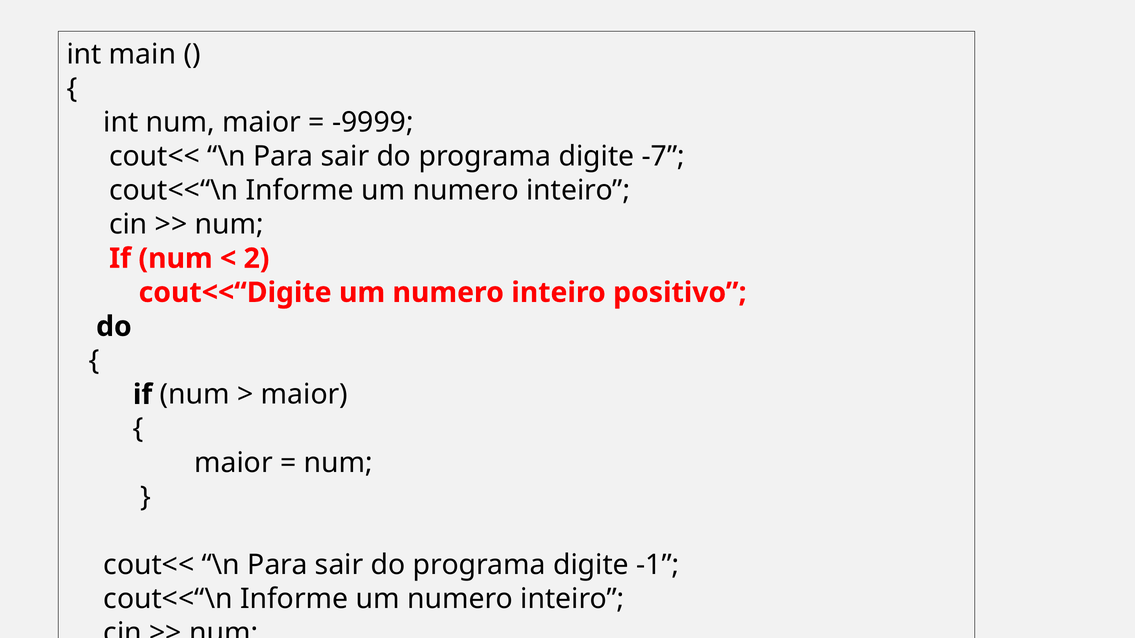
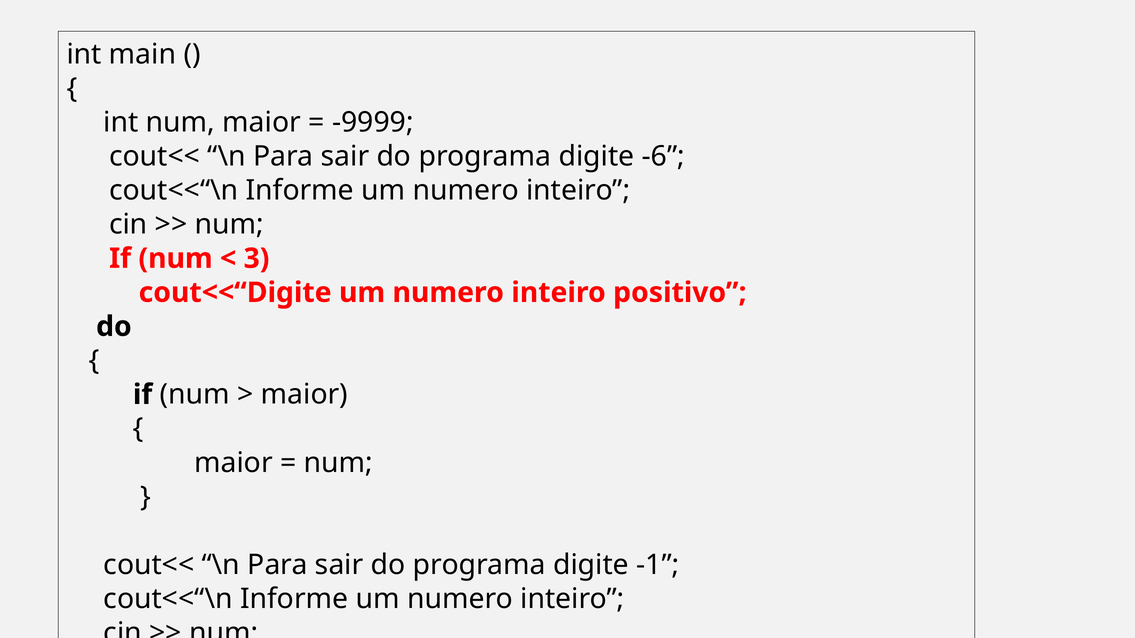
-7: -7 -> -6 (663, 157)
2: 2 -> 3 (256, 259)
